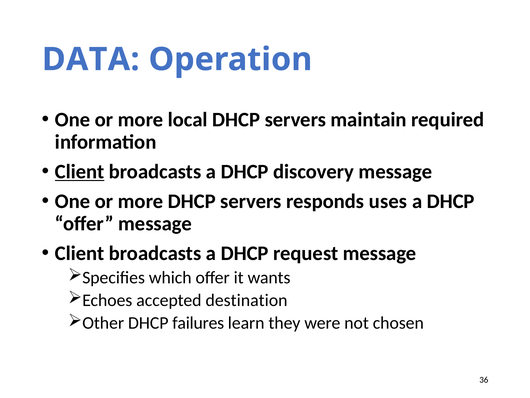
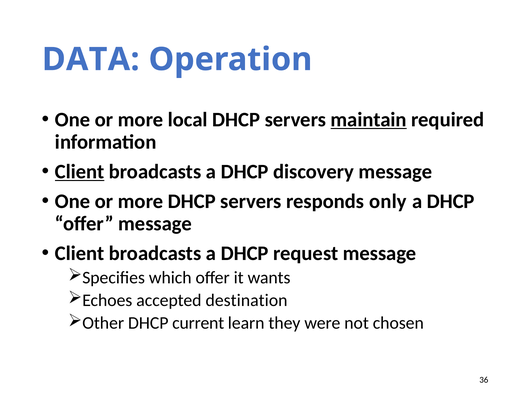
maintain underline: none -> present (369, 119)
uses: uses -> only (388, 201)
failures: failures -> current (198, 323)
